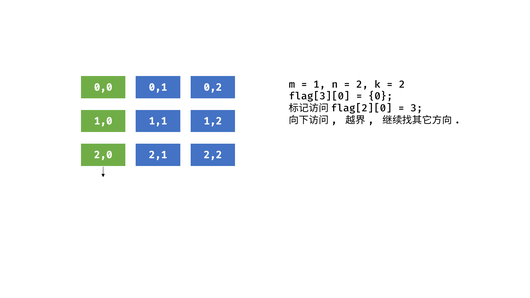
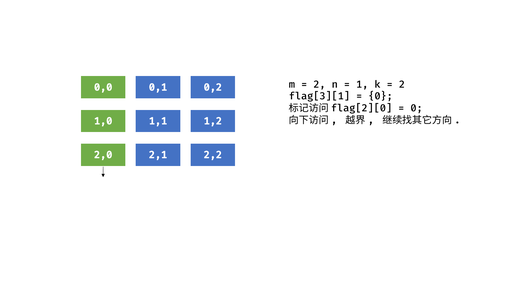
1: 1 -> 2 (319, 84)
2: 2 -> 1 (362, 84)
flag[3][0: flag[3][0 -> flag[3][1 (319, 96)
3: 3 -> 0 (417, 108)
